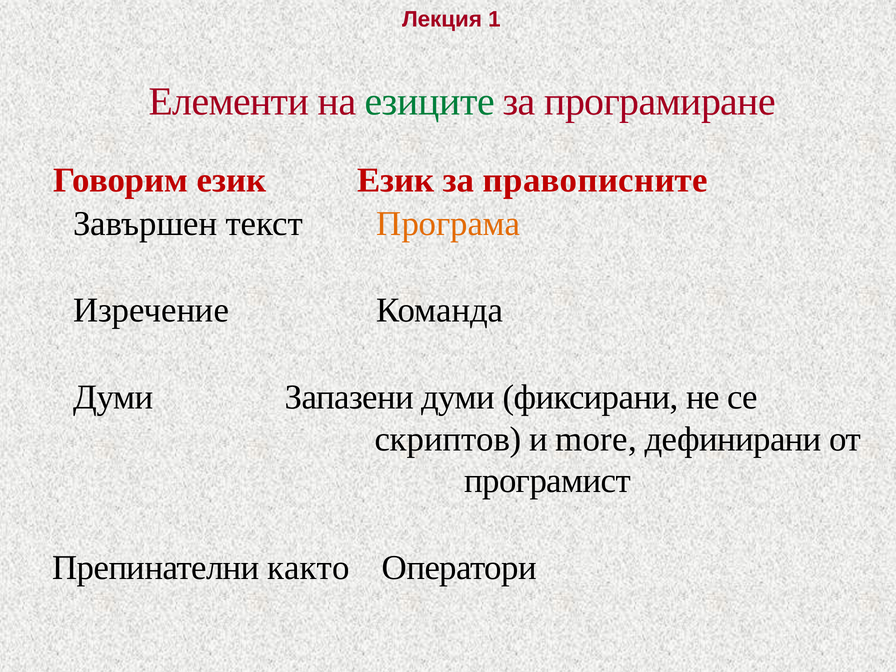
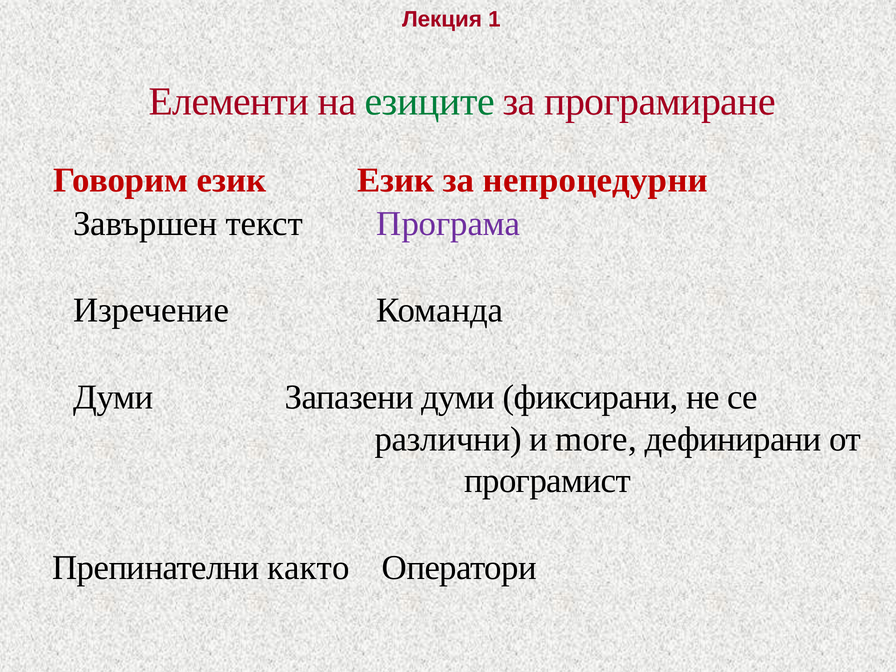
правописните: правописните -> непроцедурни (595, 180)
Програма colour: orange -> purple (448, 224)
скриптов: скриптов -> различни (448, 439)
